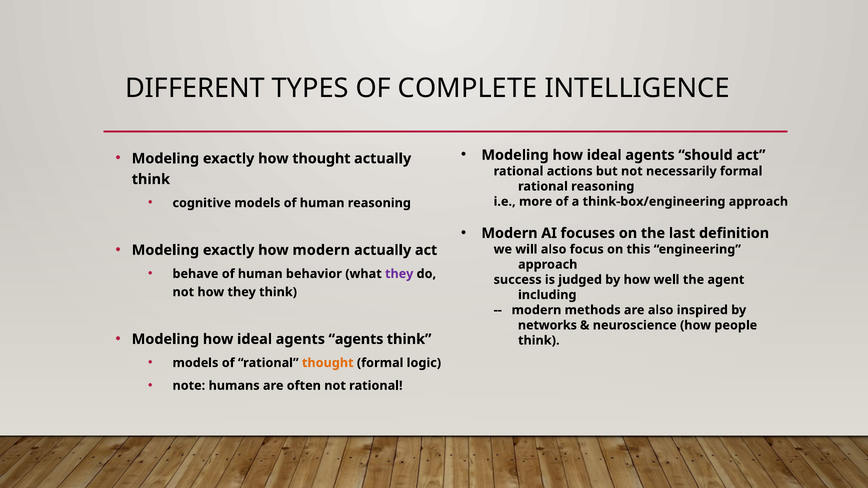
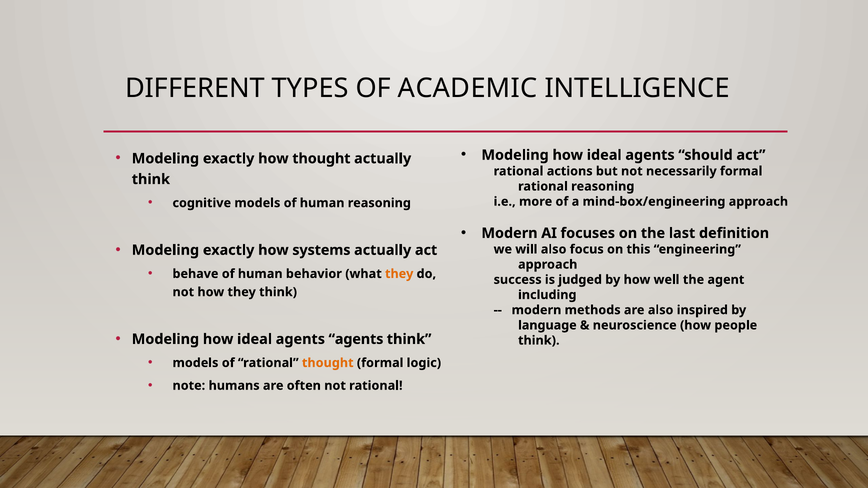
COMPLETE: COMPLETE -> ACADEMIC (468, 88)
think-box/engineering: think-box/engineering -> mind-box/engineering (654, 202)
how modern: modern -> systems (321, 250)
they colour: purple -> orange (399, 274)
networks: networks -> language (547, 325)
